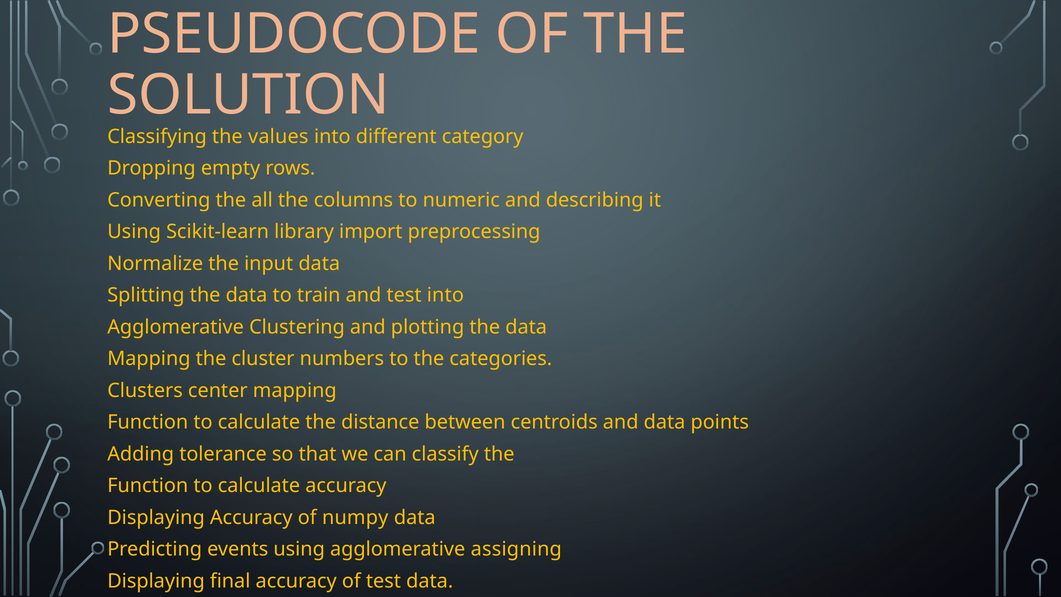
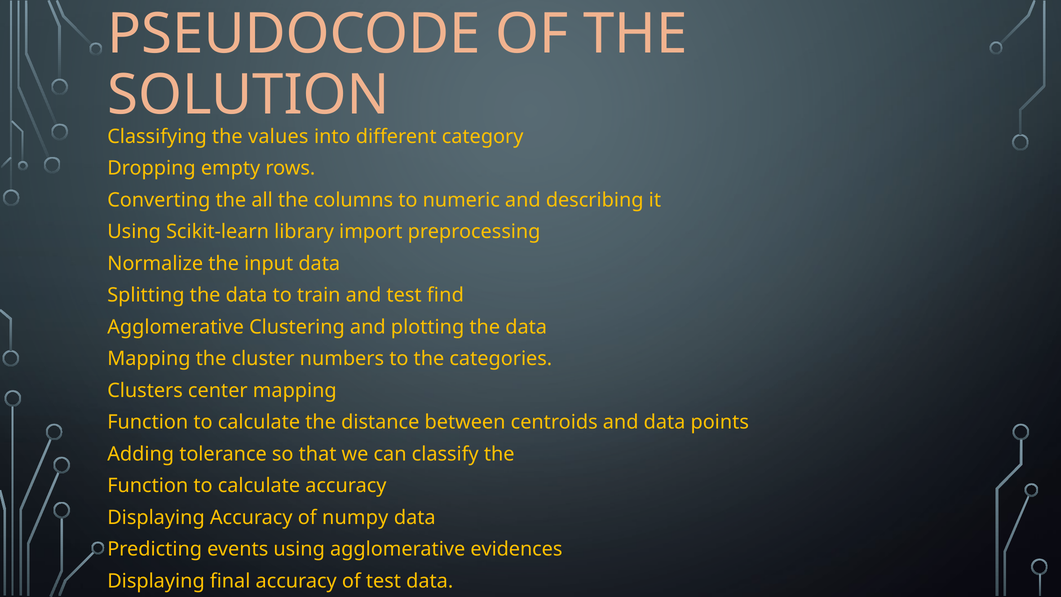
test into: into -> find (445, 295)
assigning: assigning -> evidences (516, 549)
